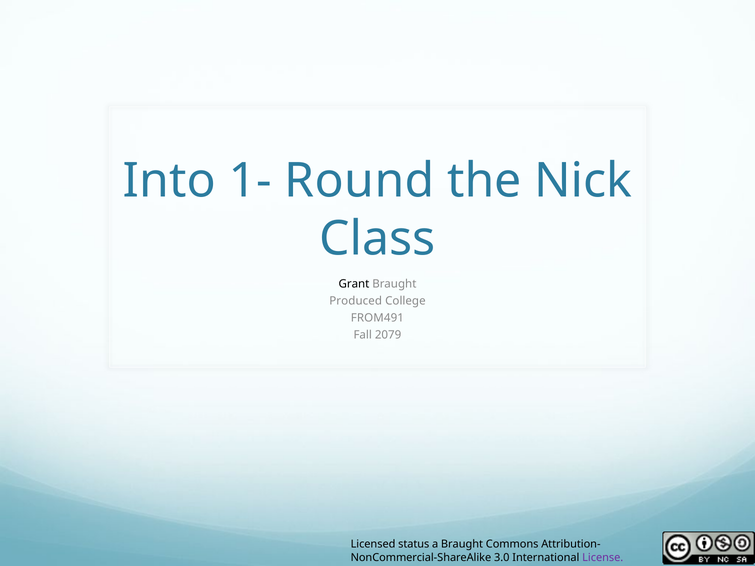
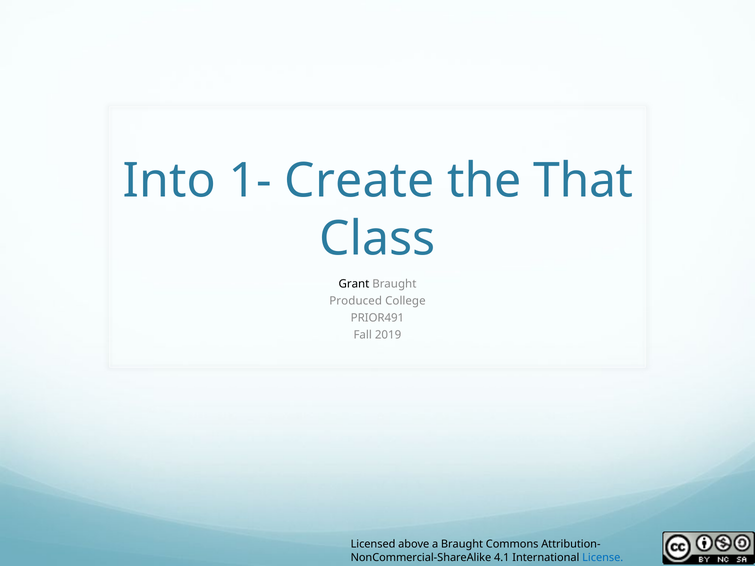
Round: Round -> Create (359, 181)
Nick: Nick -> That (583, 181)
FROM491: FROM491 -> PRIOR491 (377, 318)
2079: 2079 -> 2019 (388, 335)
status: status -> above (414, 544)
3.0: 3.0 -> 4.1 (502, 558)
License colour: purple -> blue (603, 558)
